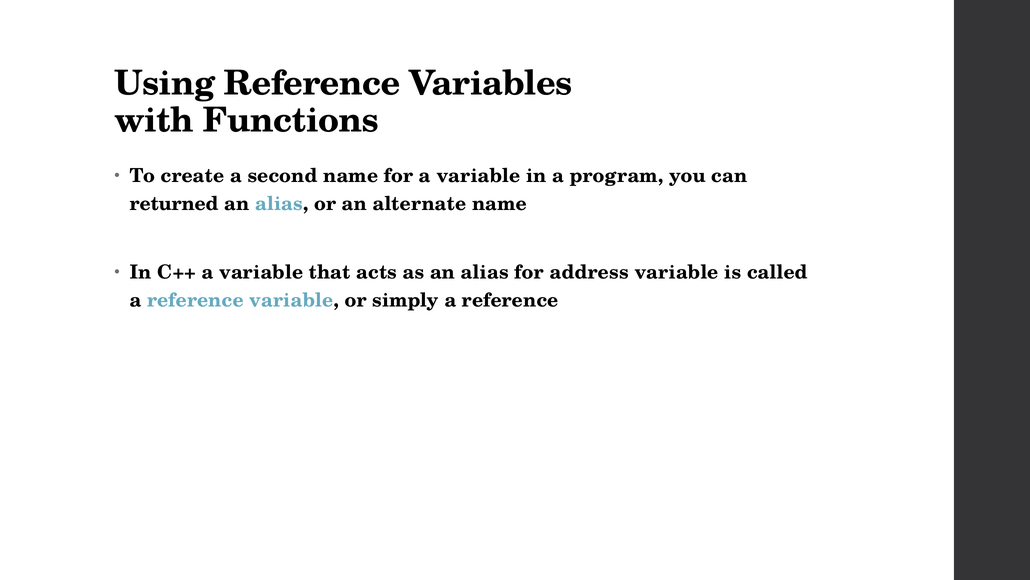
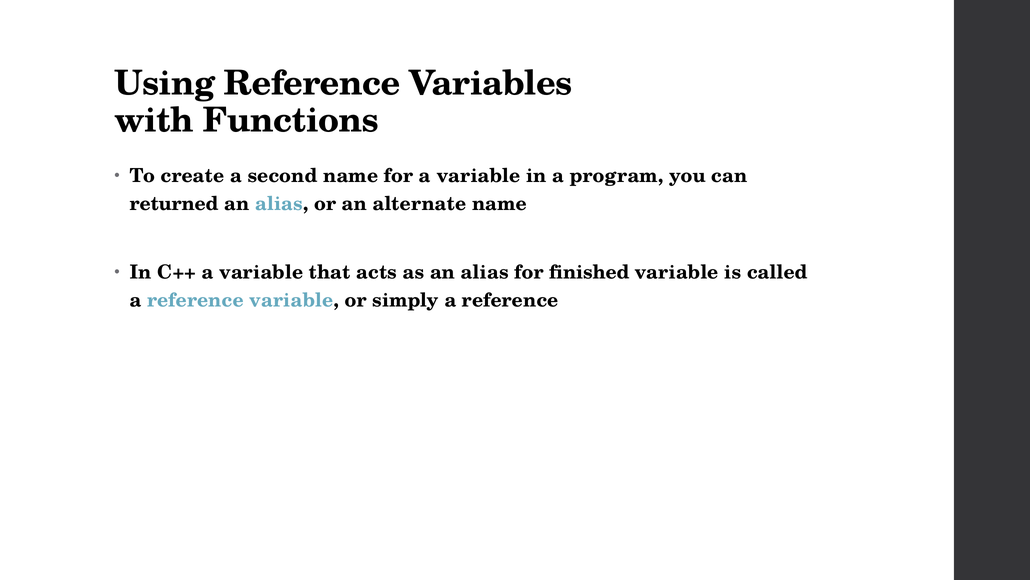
address: address -> finished (589, 272)
